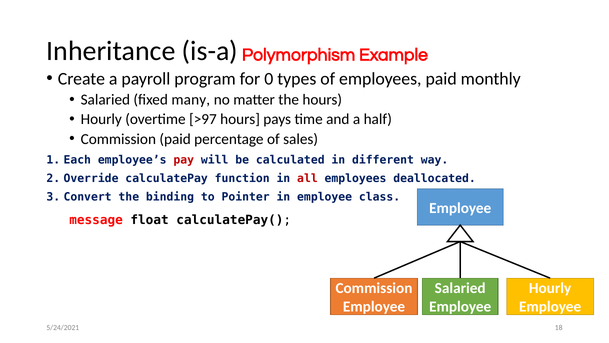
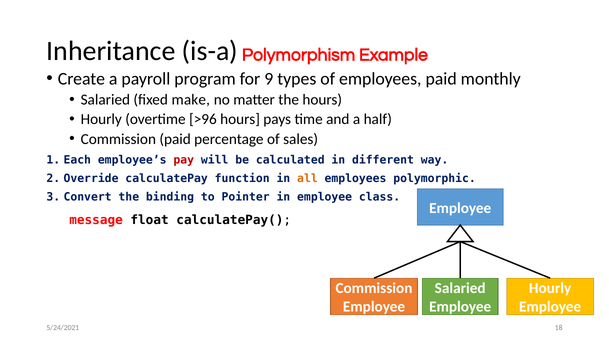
0: 0 -> 9 (269, 79)
many: many -> make (191, 100)
>97: >97 -> >96 (203, 119)
all colour: red -> orange (307, 178)
deallocated: deallocated -> polymorphic (435, 178)
